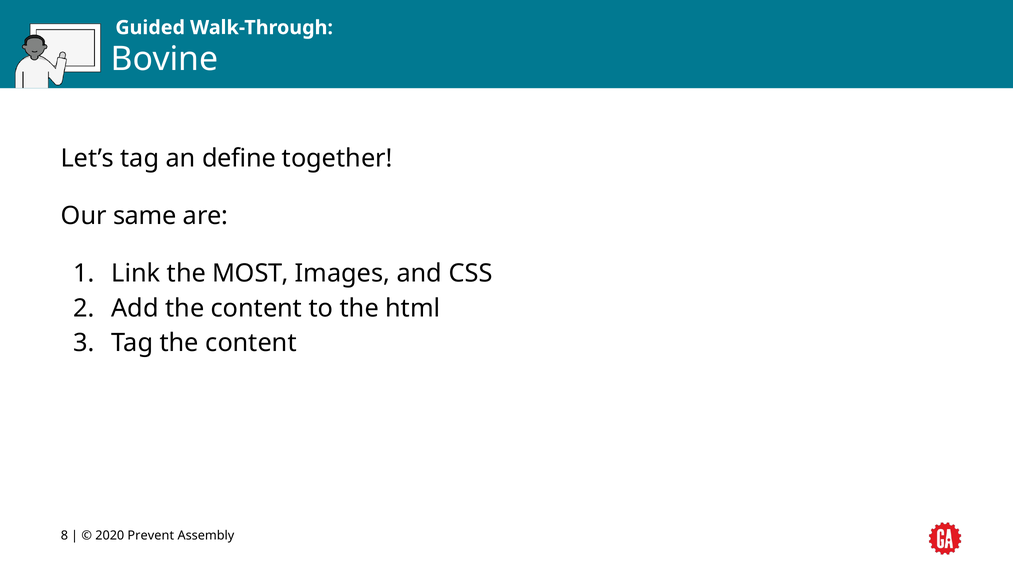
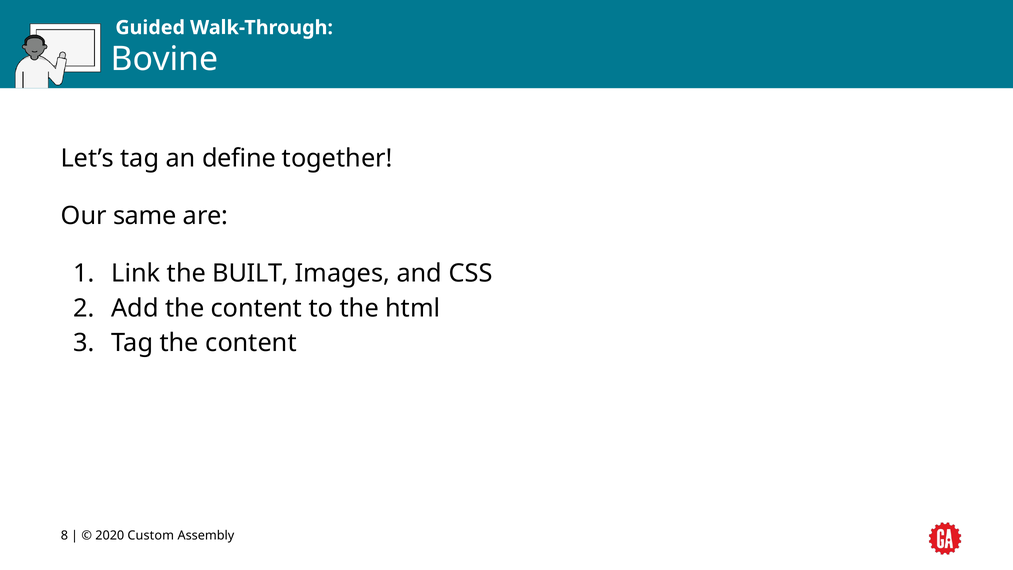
MOST: MOST -> BUILT (251, 273)
Prevent: Prevent -> Custom (151, 535)
